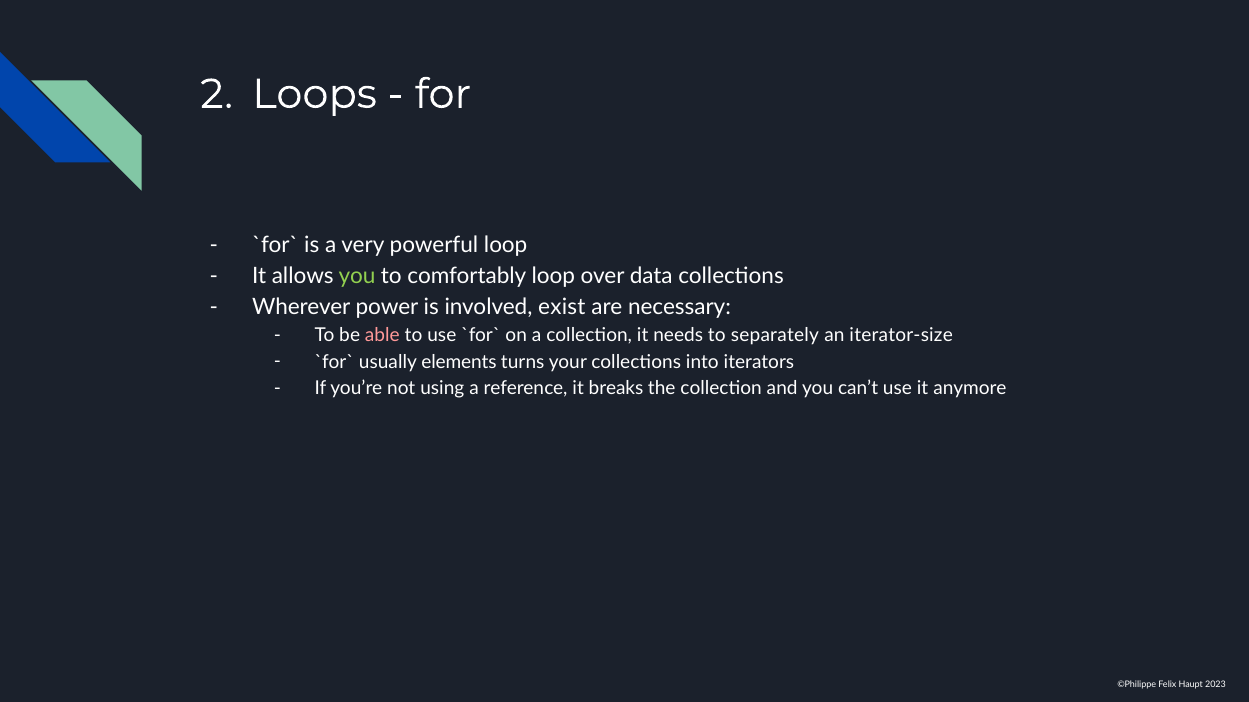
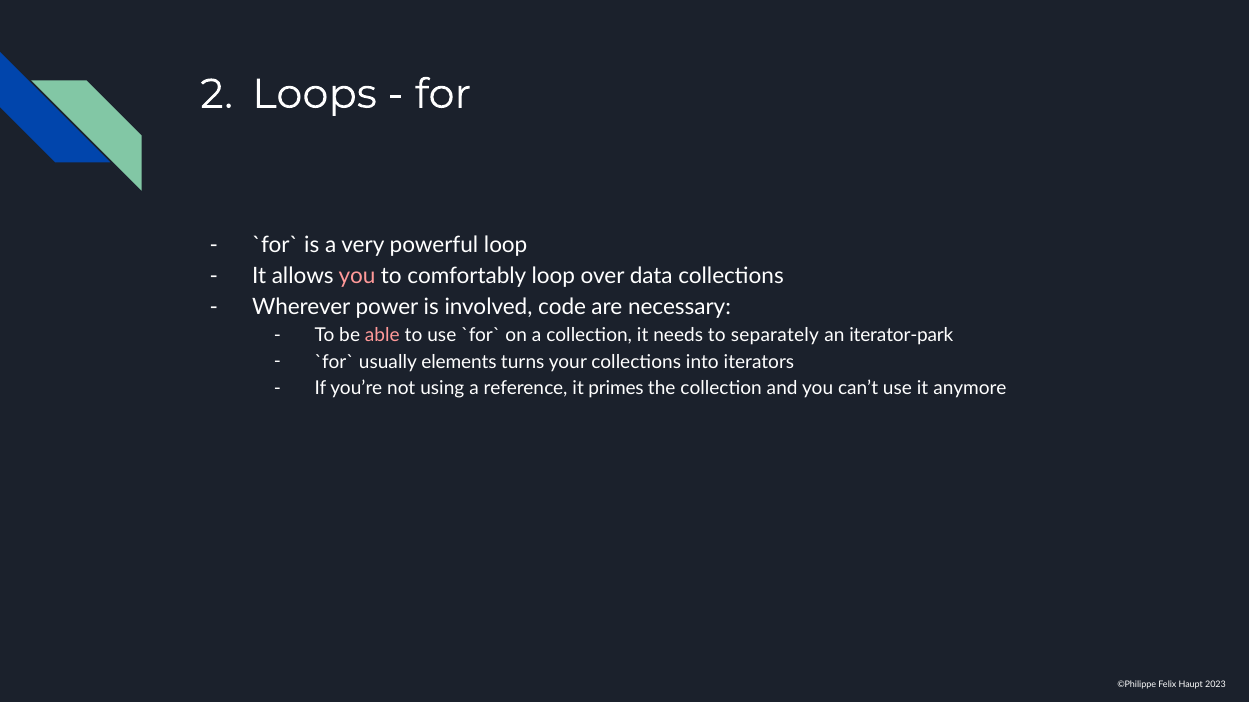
you colour: light green -> pink (357, 277)
exist: exist -> code (562, 308)
iterator-size: iterator-size -> iterator-park (901, 336)
breaks: breaks -> primes (616, 389)
